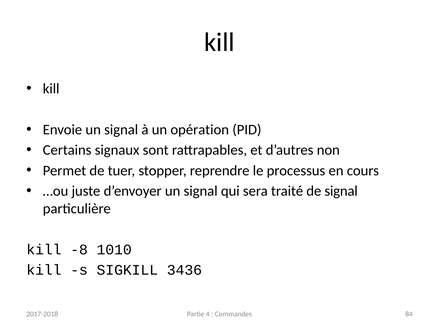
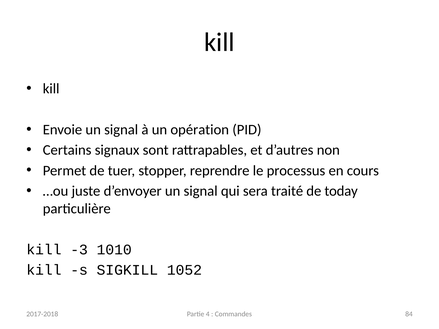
de signal: signal -> today (341, 191)
-8: -8 -> -3 (79, 250)
3436: 3436 -> 1052 (184, 270)
